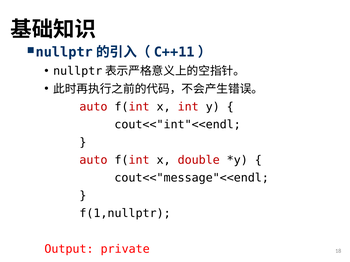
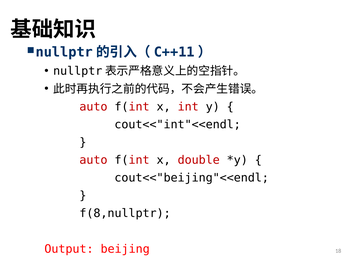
cout<<"message"<<endl: cout<<"message"<<endl -> cout<<"beijing"<<endl (192, 178)
f(1,nullptr: f(1,nullptr -> f(8,nullptr (125, 214)
private: private -> beijing (125, 249)
